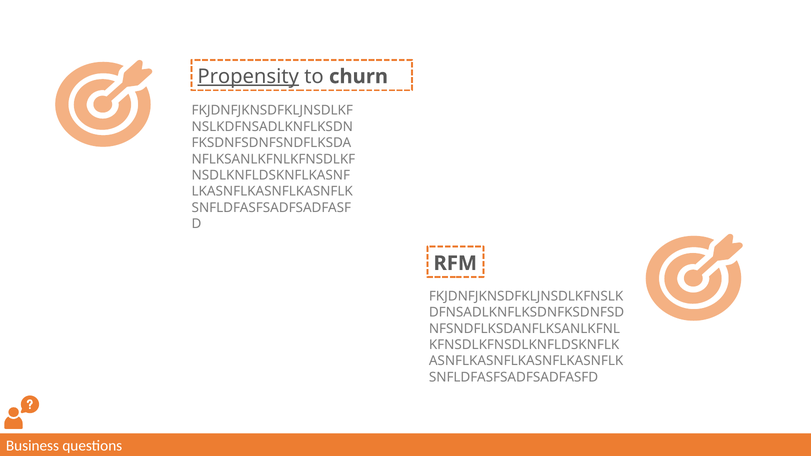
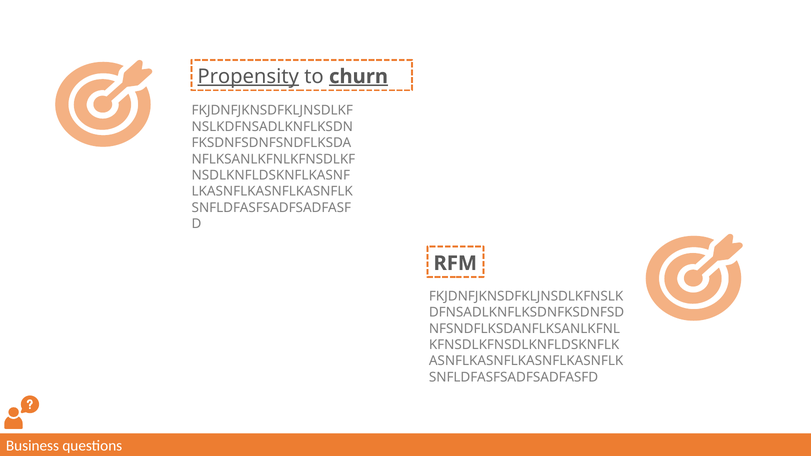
churn underline: none -> present (359, 77)
